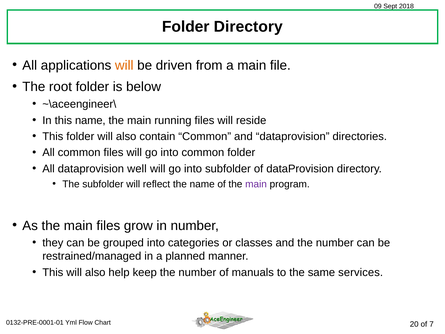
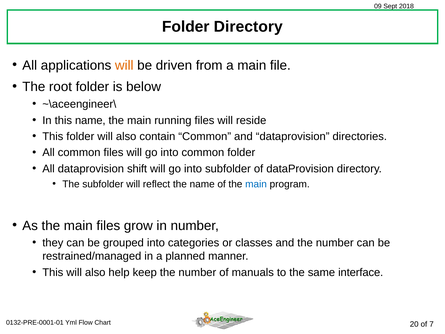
well: well -> shift (137, 169)
main colour: purple -> blue (256, 184)
services: services -> interface (361, 272)
